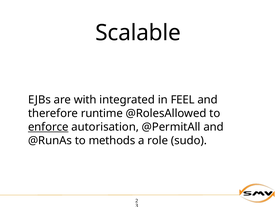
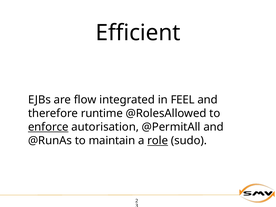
Scalable: Scalable -> Efficient (138, 33)
with: with -> flow (85, 100)
methods: methods -> maintain (112, 141)
role underline: none -> present (158, 141)
